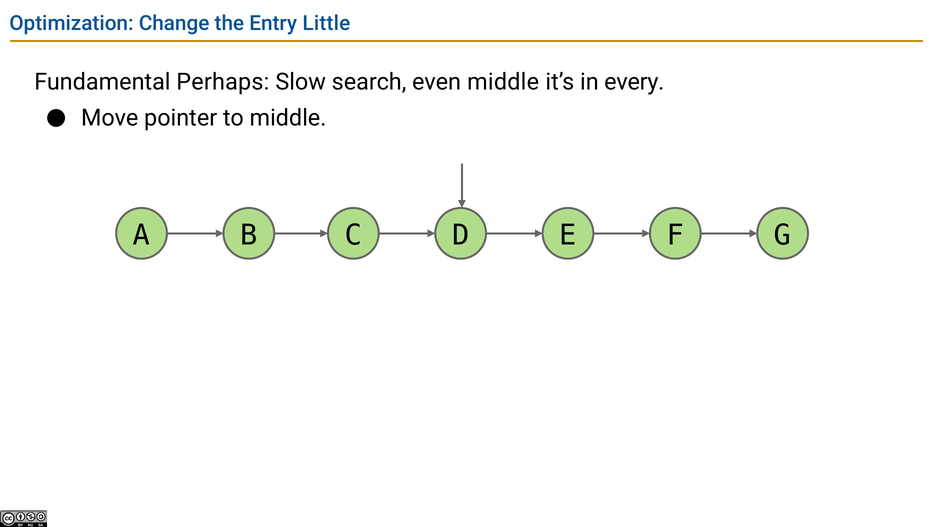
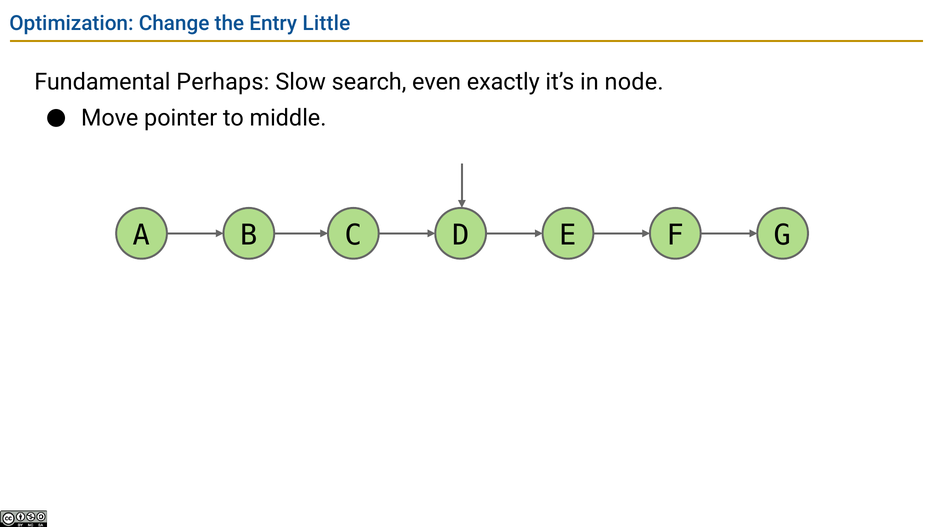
even middle: middle -> exactly (503, 82)
every: every -> node (634, 82)
